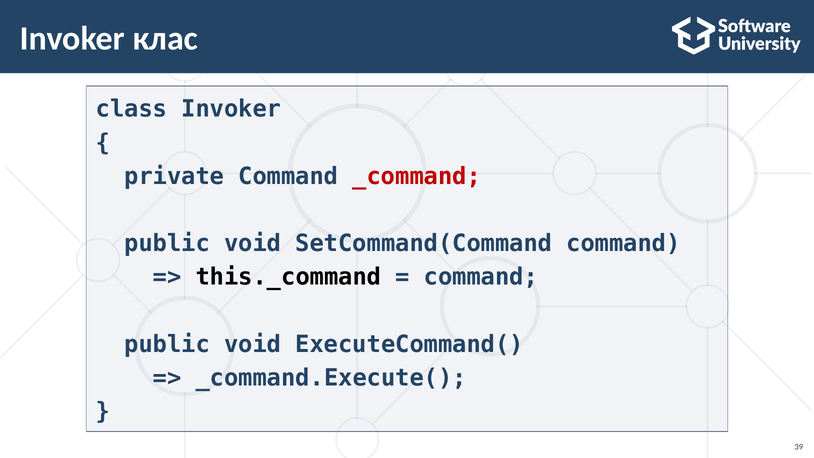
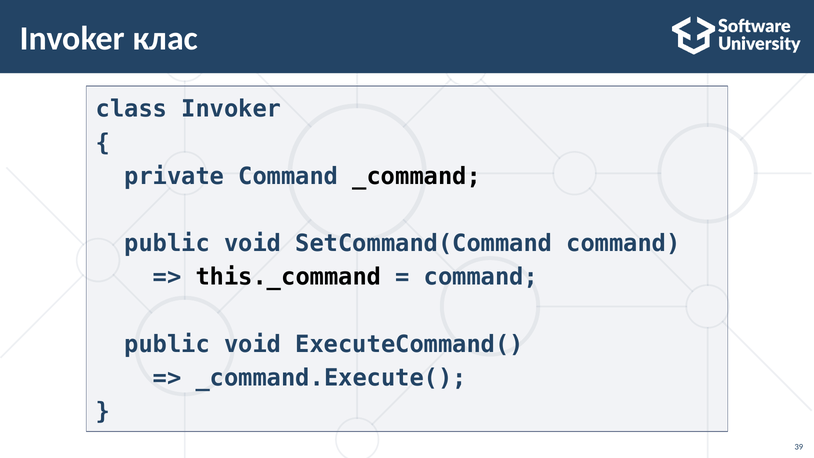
_command colour: red -> black (417, 176)
